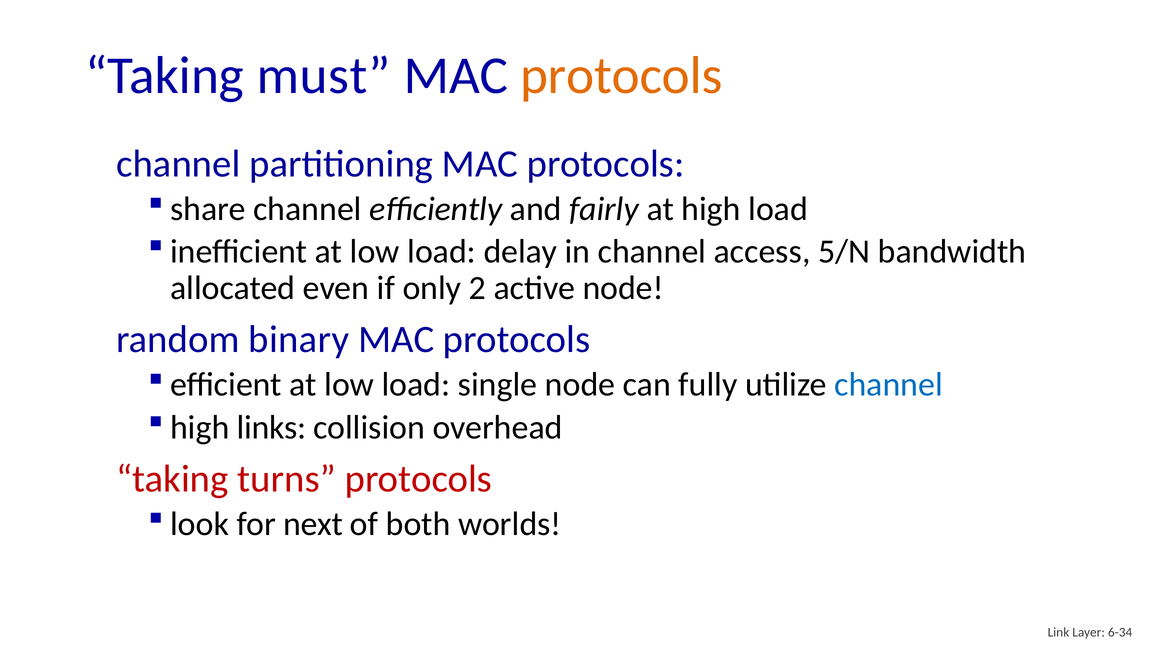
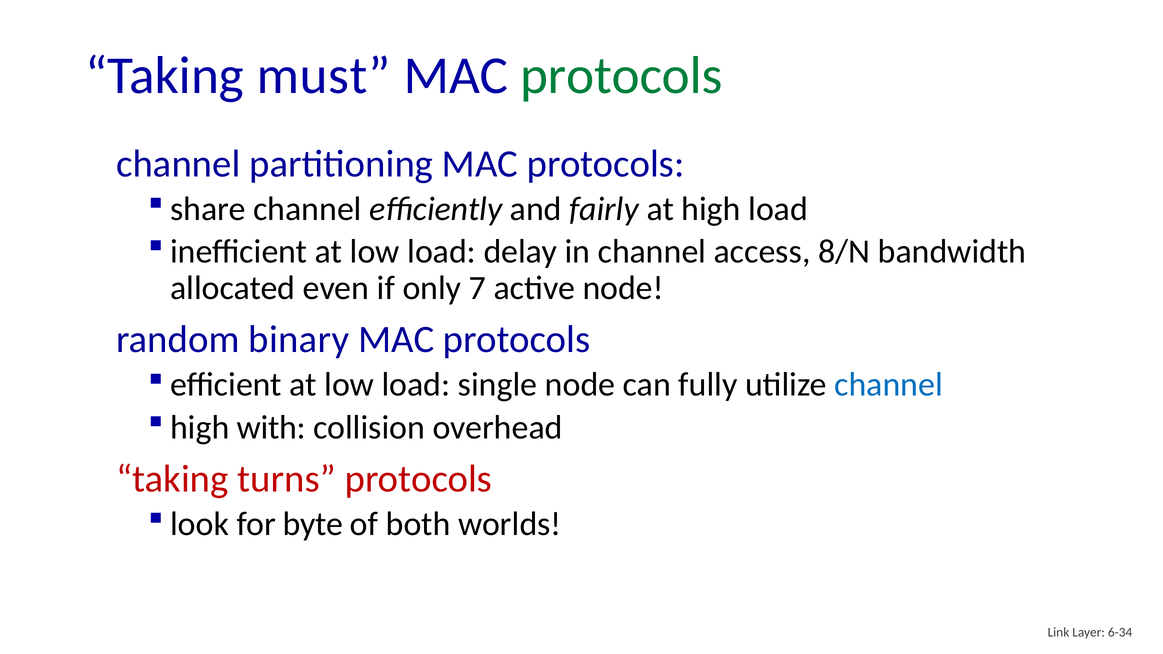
protocols colour: orange -> green (621, 76)
5/N: 5/N -> 8/N (844, 252)
2: 2 -> 7 (477, 288)
links: links -> with (271, 428)
next: next -> byte (313, 524)
